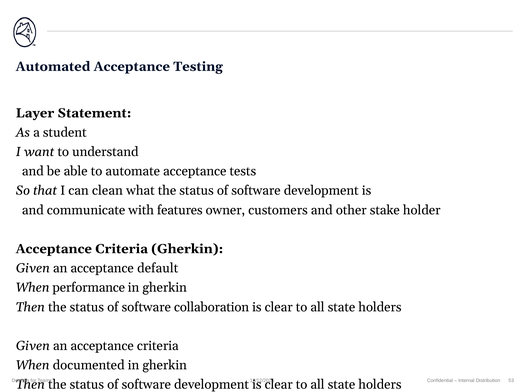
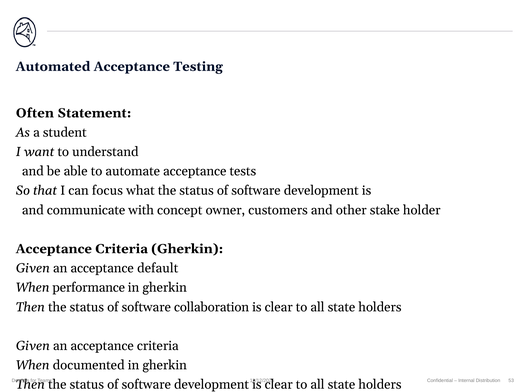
Layer: Layer -> Often (35, 113)
clean: clean -> focus (107, 191)
features: features -> concept (180, 210)
